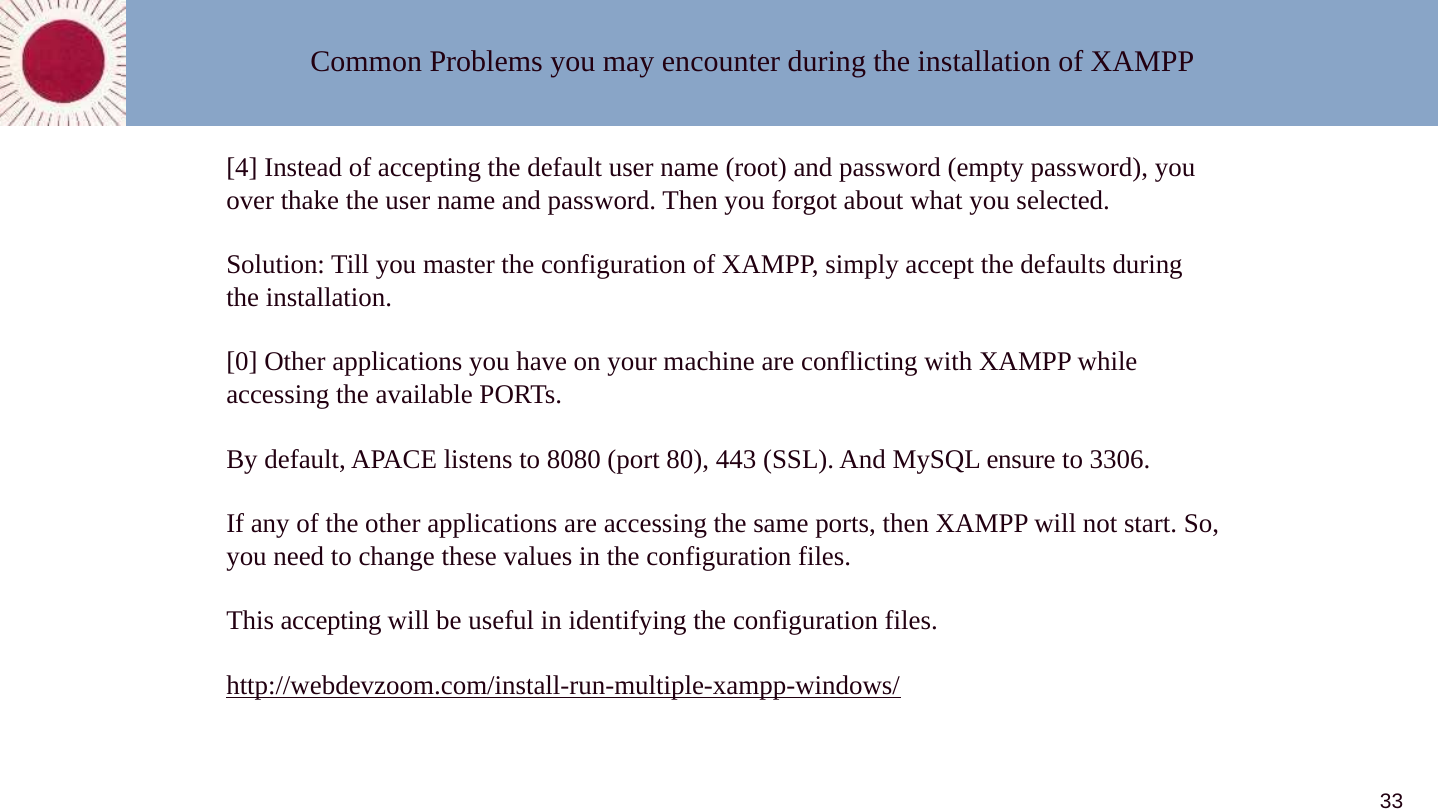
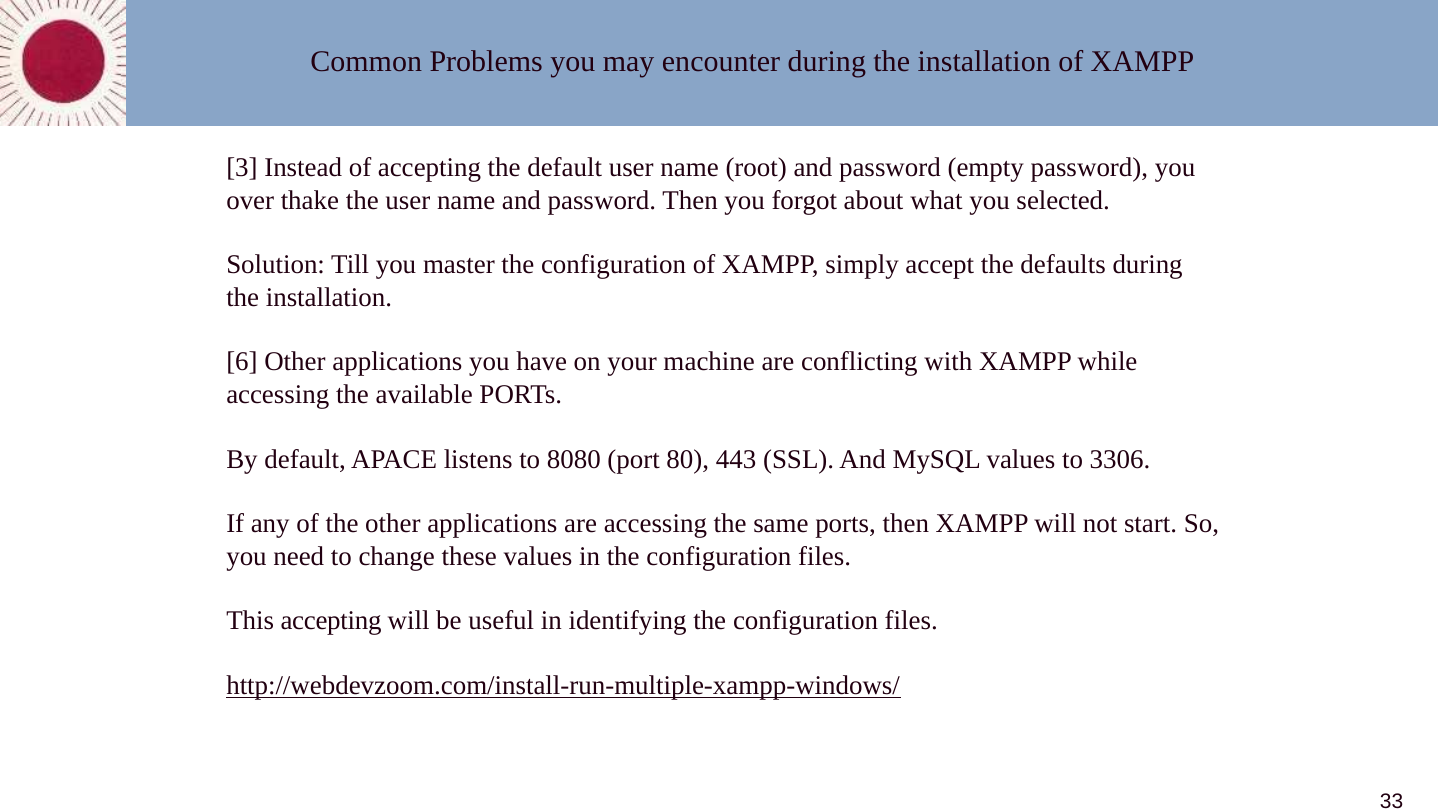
4: 4 -> 3 (242, 168)
0: 0 -> 6 (242, 362)
MySQL ensure: ensure -> values (1021, 459)
